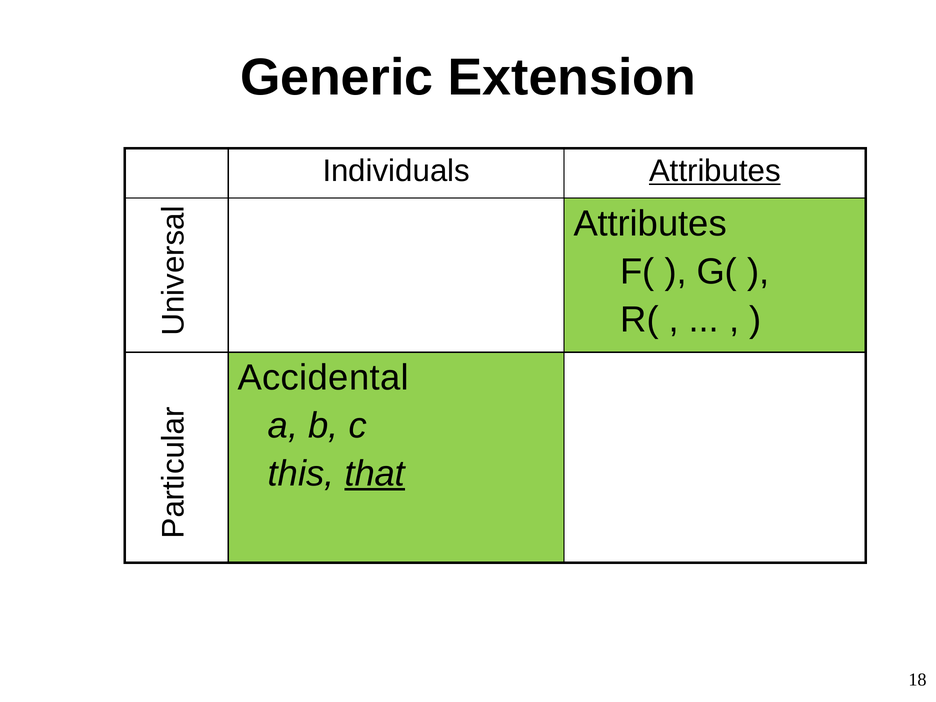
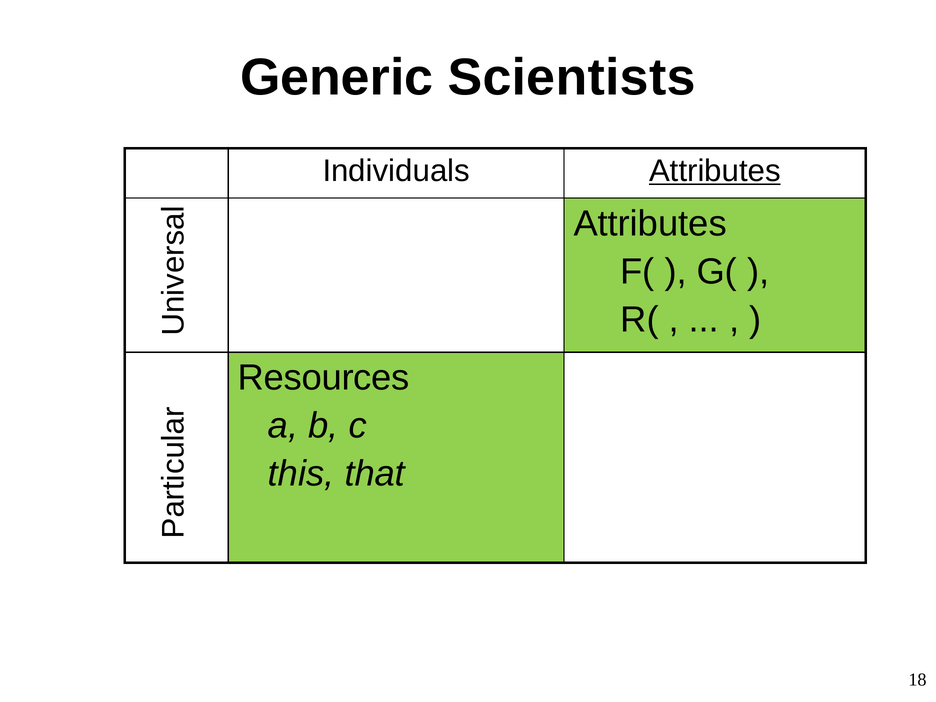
Extension: Extension -> Scientists (572, 78)
Accidental: Accidental -> Resources (324, 378)
that underline: present -> none (375, 474)
